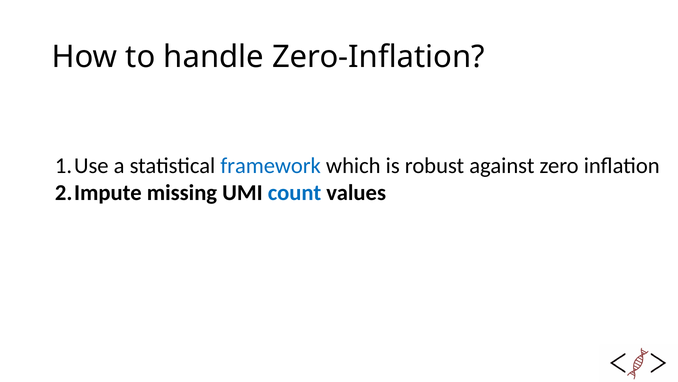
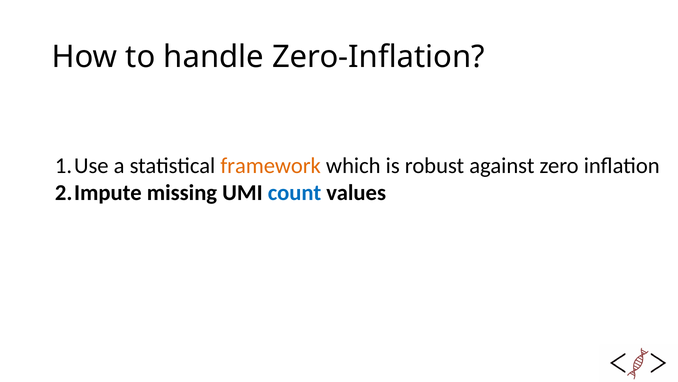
framework colour: blue -> orange (271, 165)
